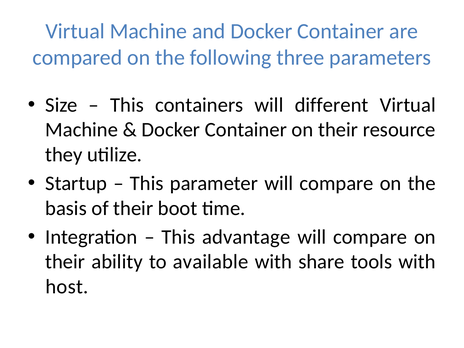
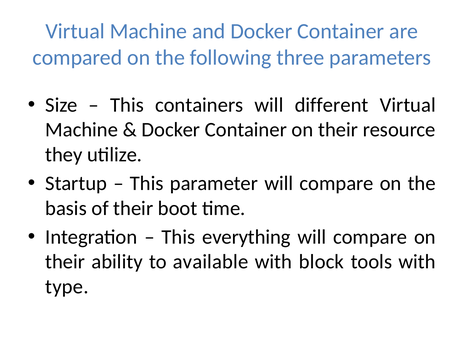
advantage: advantage -> everything (246, 237)
share: share -> block (321, 262)
host: host -> type (67, 287)
